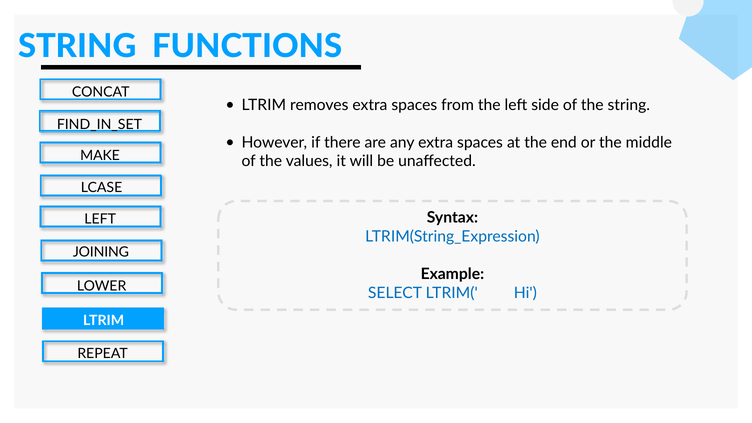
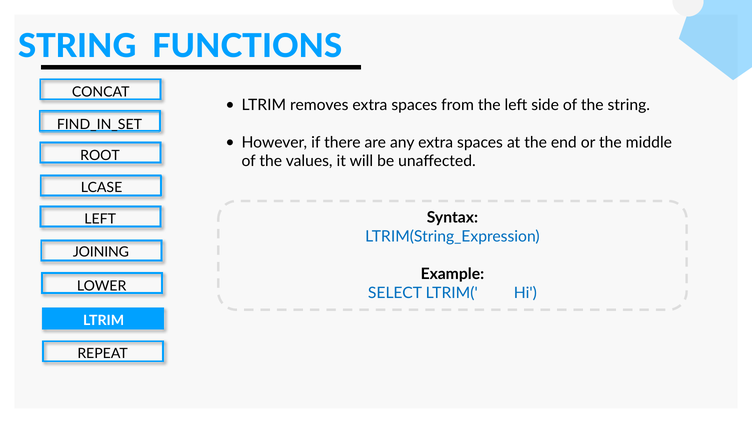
MAKE: MAKE -> ROOT (100, 155)
